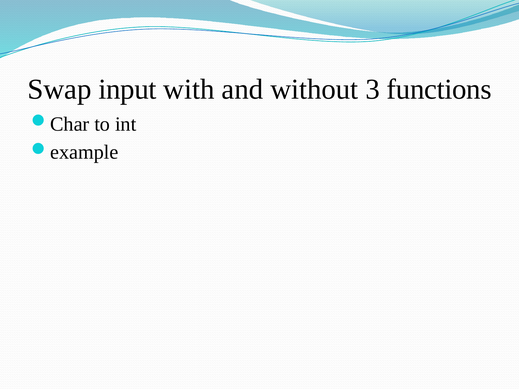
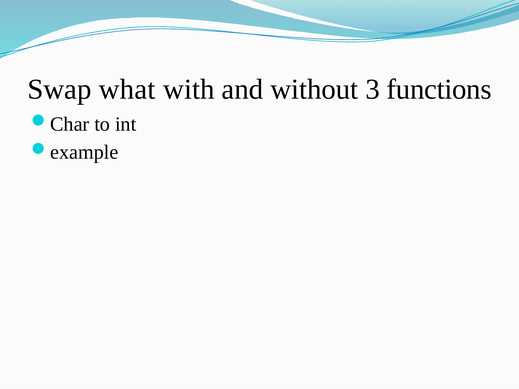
input: input -> what (127, 90)
